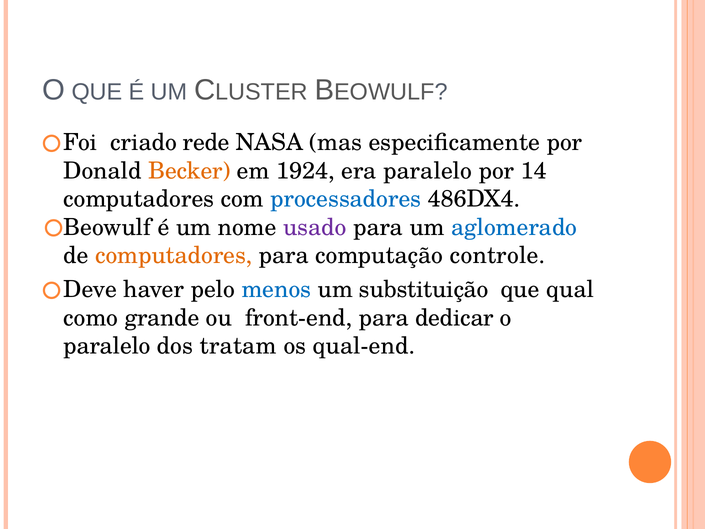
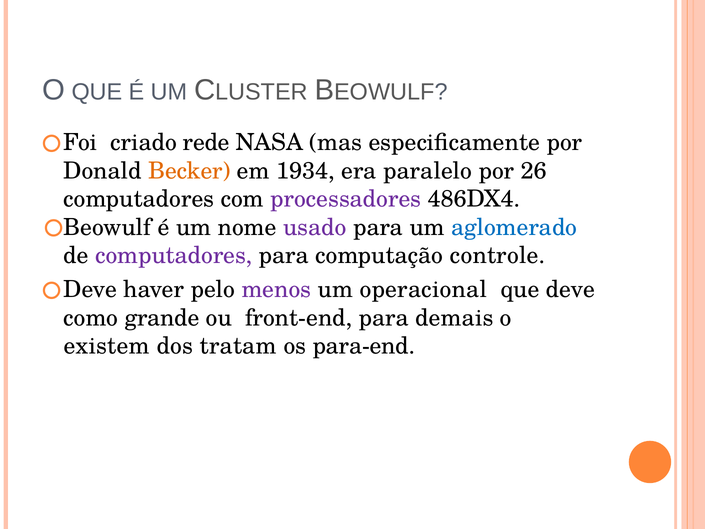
1924: 1924 -> 1934 (305, 171)
14: 14 -> 26 (534, 171)
processadores colour: blue -> purple (346, 199)
computadores colour: orange -> purple (174, 255)
menos colour: blue -> purple (276, 290)
substituição: substituição -> operacional (423, 290)
qual: qual -> deve (570, 290)
dedicar: dedicar -> demais (454, 318)
paralelo: paralelo -> existem (107, 346)
qual-end: qual-end -> para-end (364, 346)
